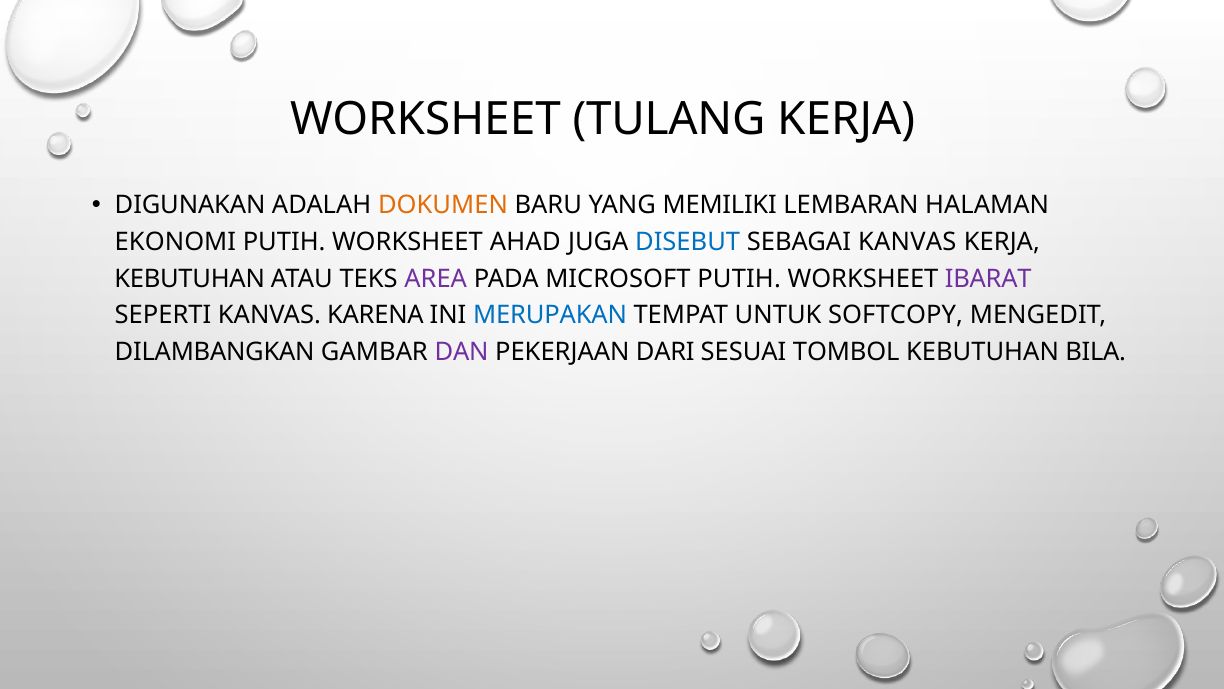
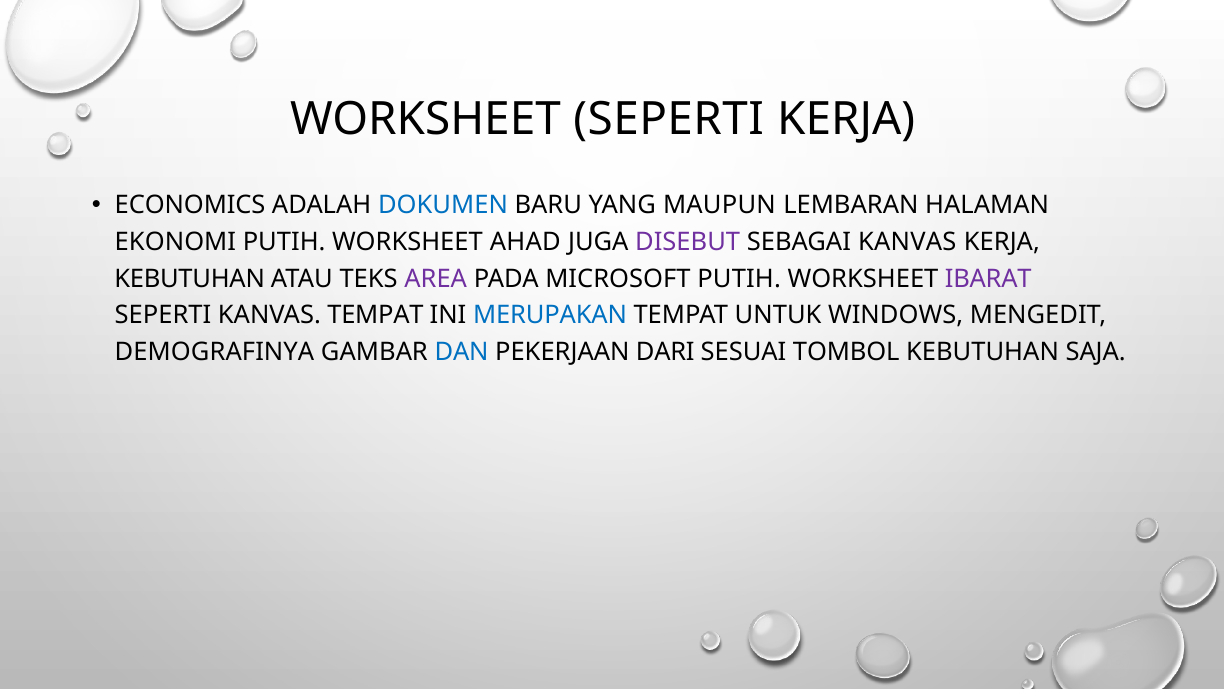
WORKSHEET TULANG: TULANG -> SEPERTI (669, 119)
DIGUNAKAN: DIGUNAKAN -> ECONOMICS (190, 205)
DOKUMEN colour: orange -> blue (443, 205)
MEMILIKI: MEMILIKI -> MAUPUN (719, 205)
DISEBUT colour: blue -> purple (688, 242)
KANVAS KARENA: KARENA -> TEMPAT (375, 315)
SOFTCOPY: SOFTCOPY -> WINDOWS (896, 315)
DILAMBANGKAN: DILAMBANGKAN -> DEMOGRAFINYA (215, 352)
DAN colour: purple -> blue (462, 352)
BILA: BILA -> SAJA (1096, 352)
